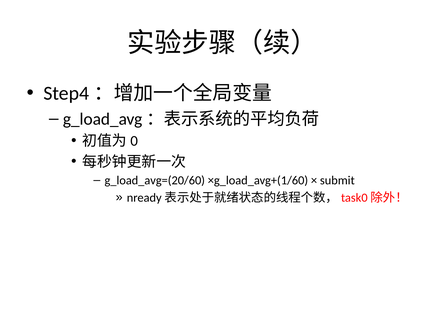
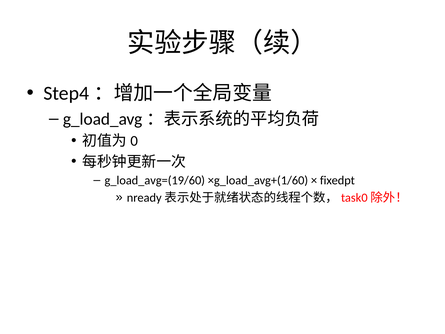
g_load_avg=(20/60: g_load_avg=(20/60 -> g_load_avg=(19/60 (155, 180)
submit: submit -> fixedpt (337, 180)
